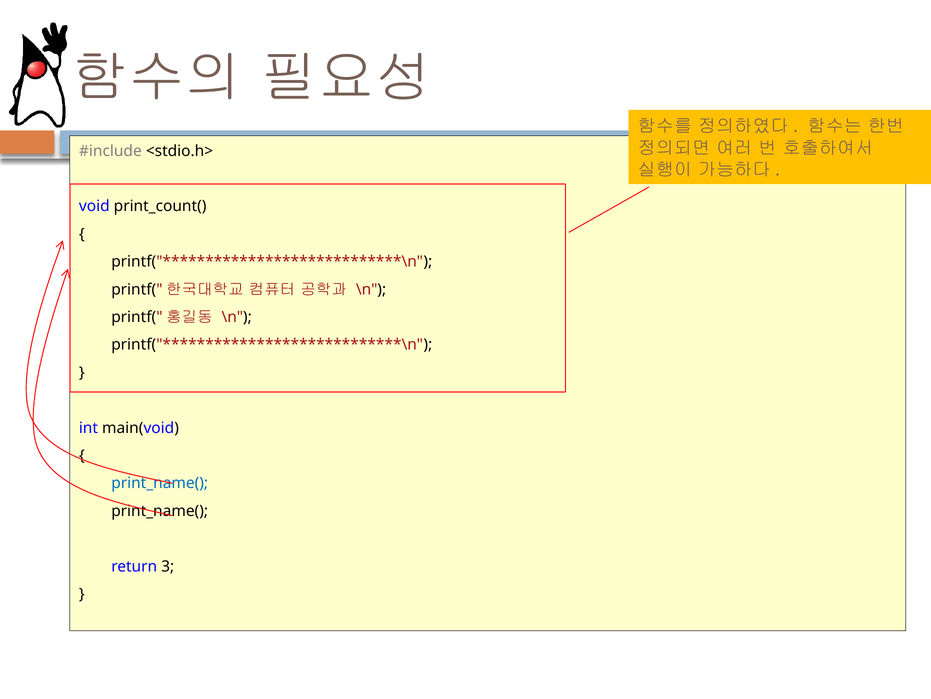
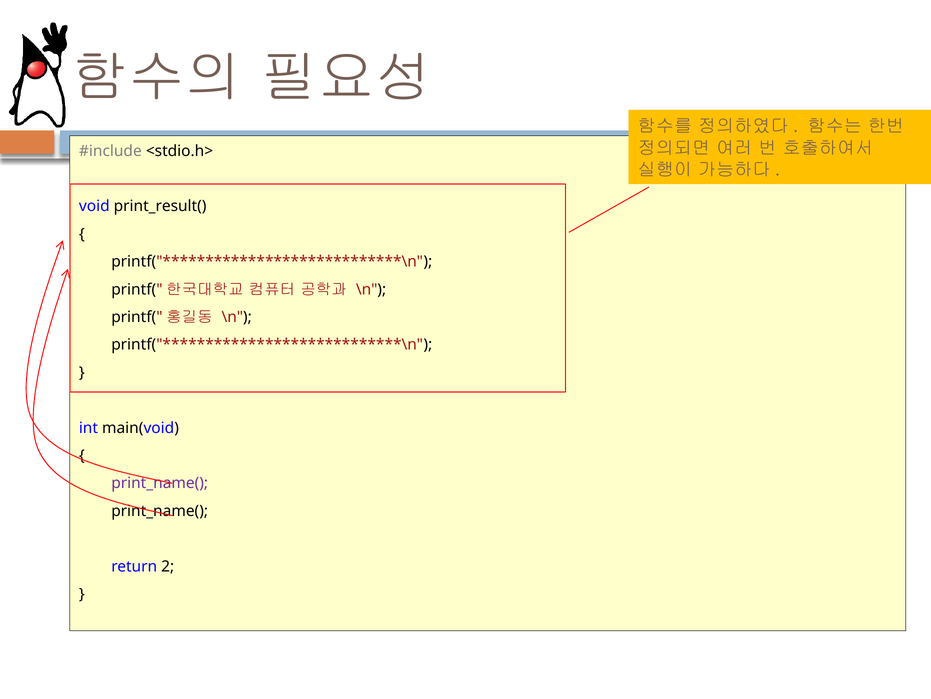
print_count(: print_count( -> print_result( (160, 206)
print_name( colour: blue -> purple (160, 483)
3: 3 -> 2 (168, 566)
